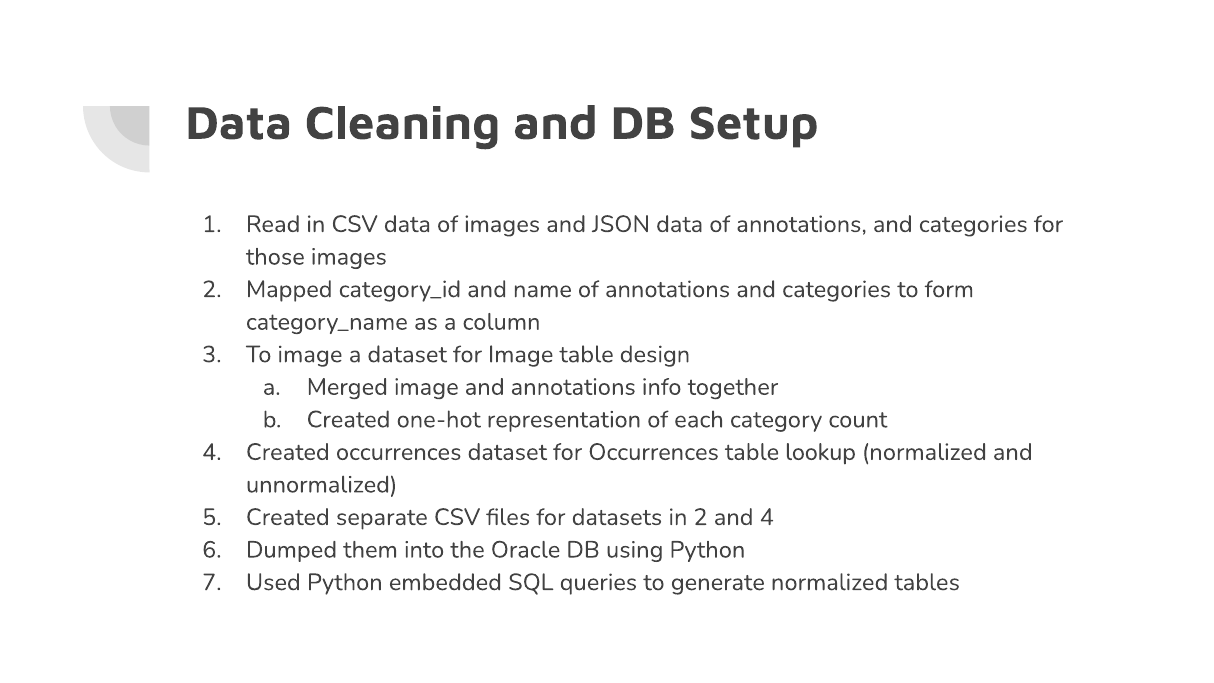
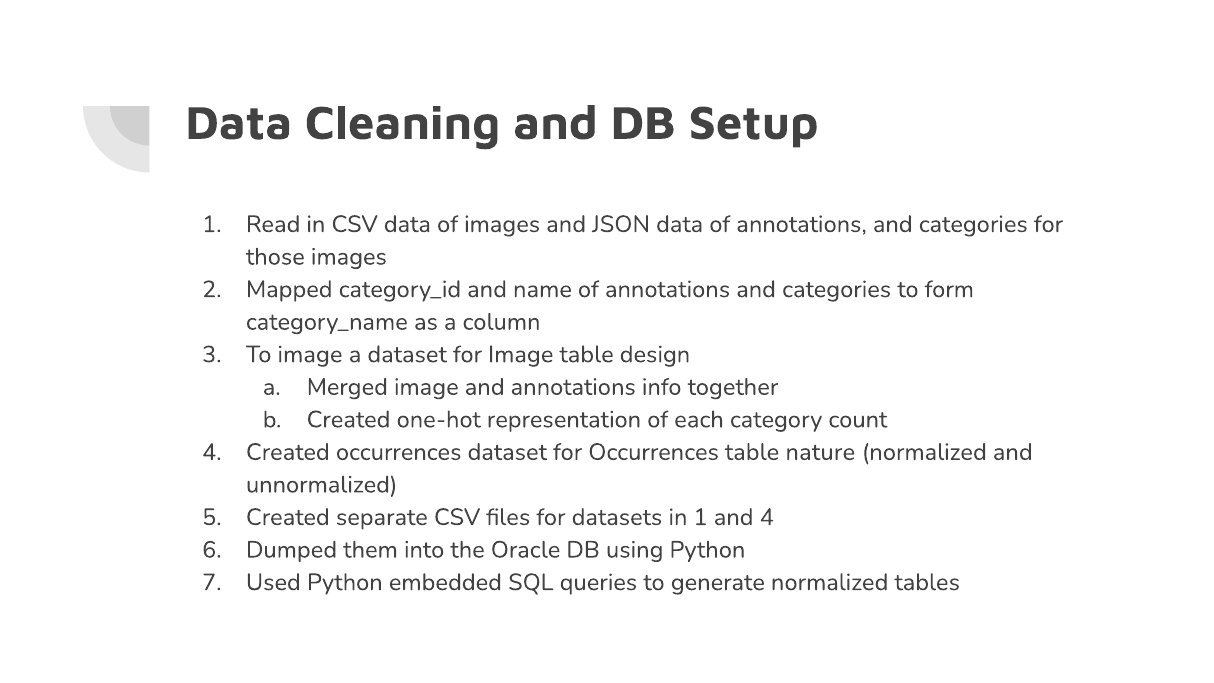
lookup: lookup -> nature (820, 452)
in 2: 2 -> 1 (700, 517)
